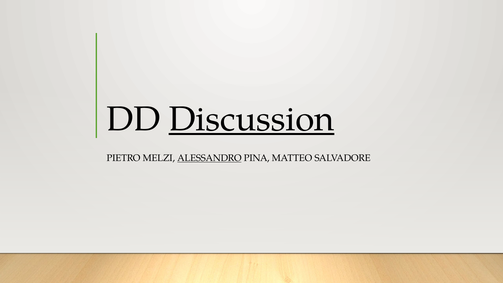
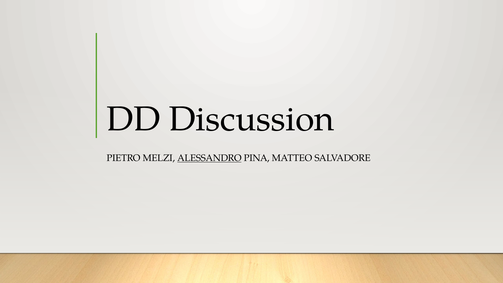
Discussion underline: present -> none (252, 119)
